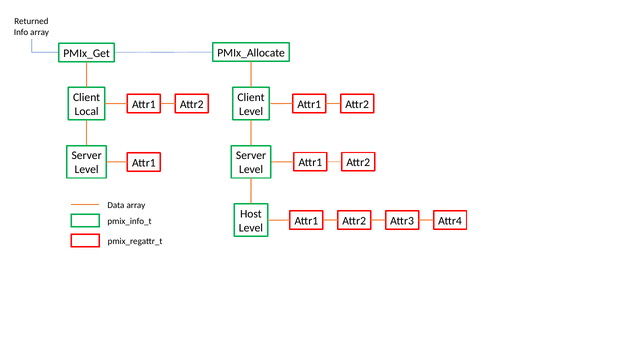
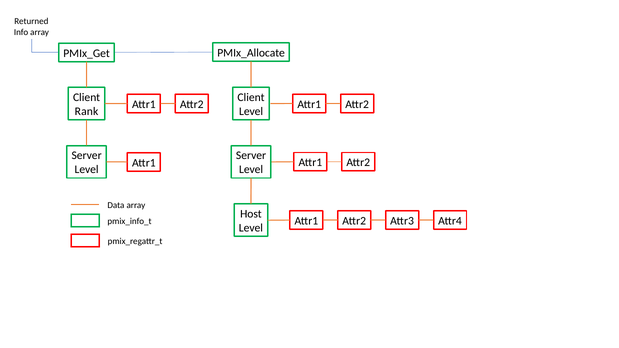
Local: Local -> Rank (87, 111)
